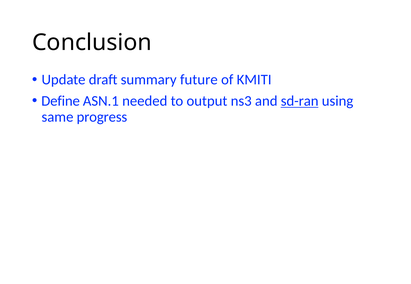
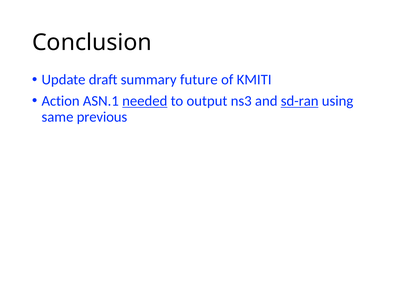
Define: Define -> Action (61, 101)
needed underline: none -> present (145, 101)
progress: progress -> previous (102, 117)
